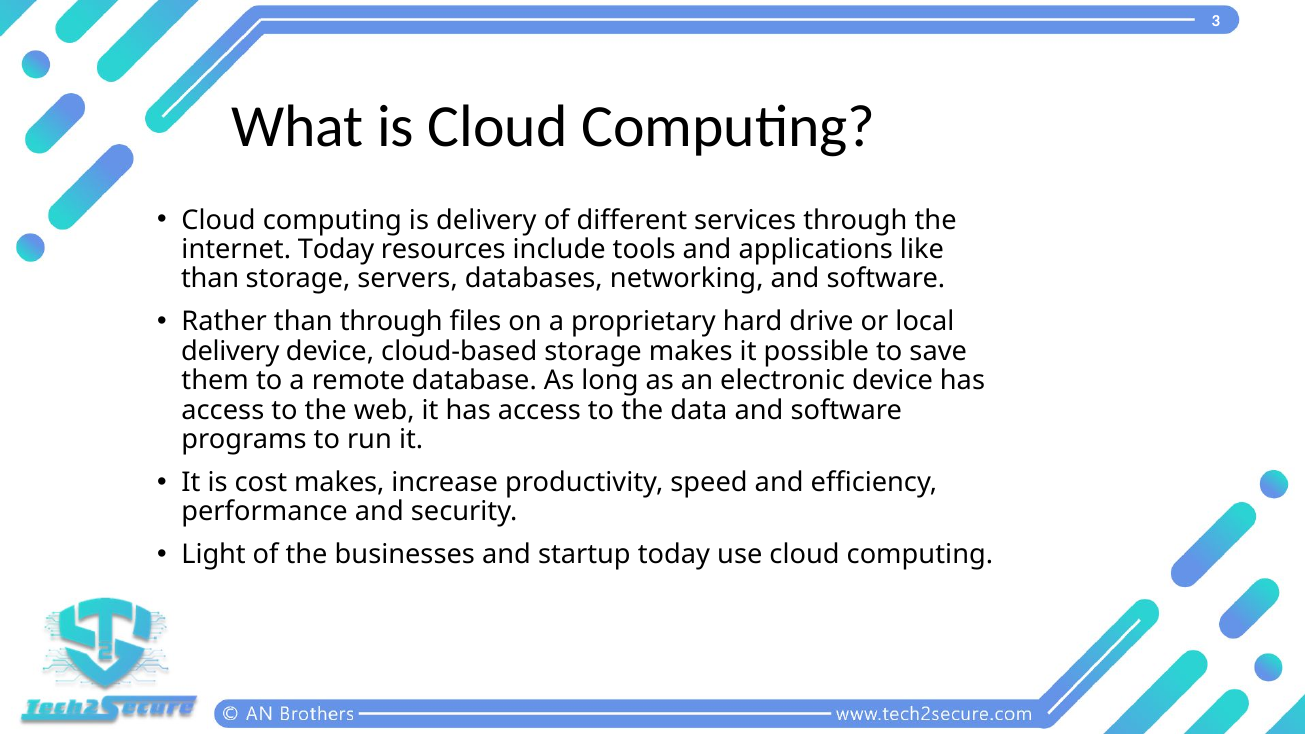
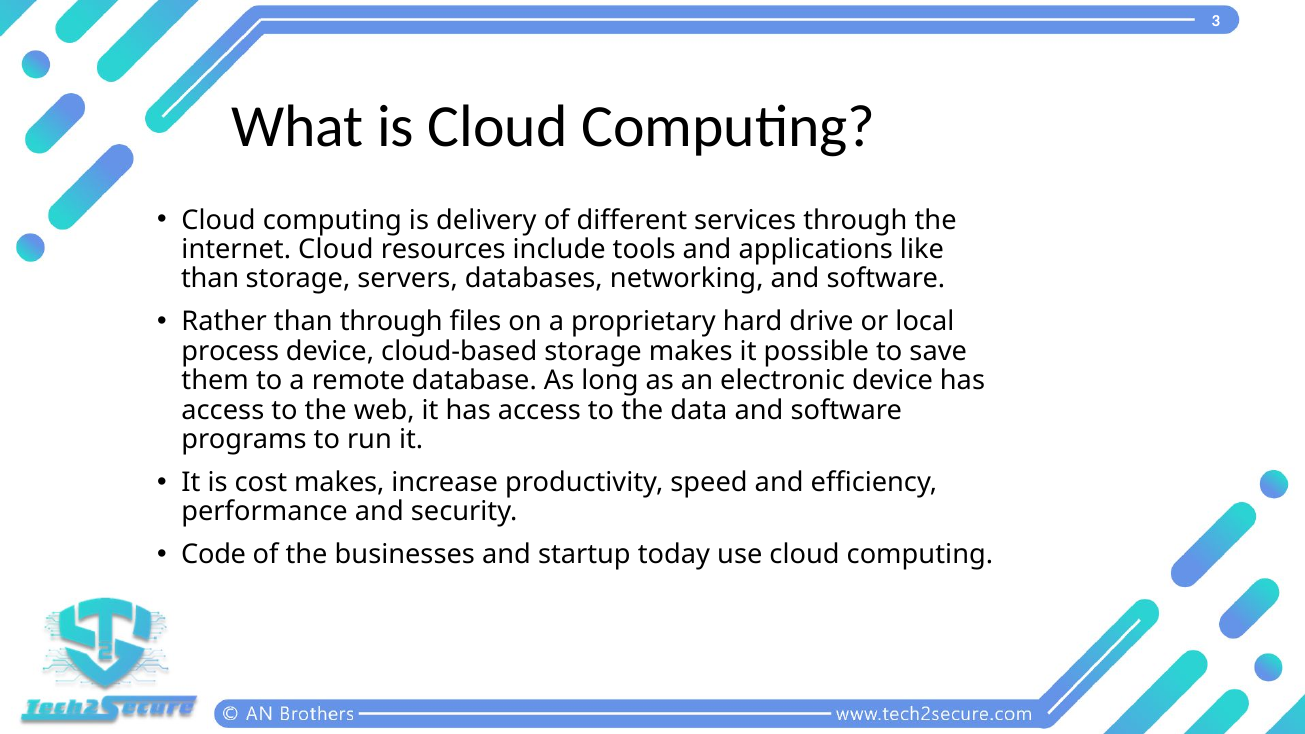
internet Today: Today -> Cloud (336, 250)
delivery: delivery -> process (230, 351)
Light: Light -> Code (214, 555)
